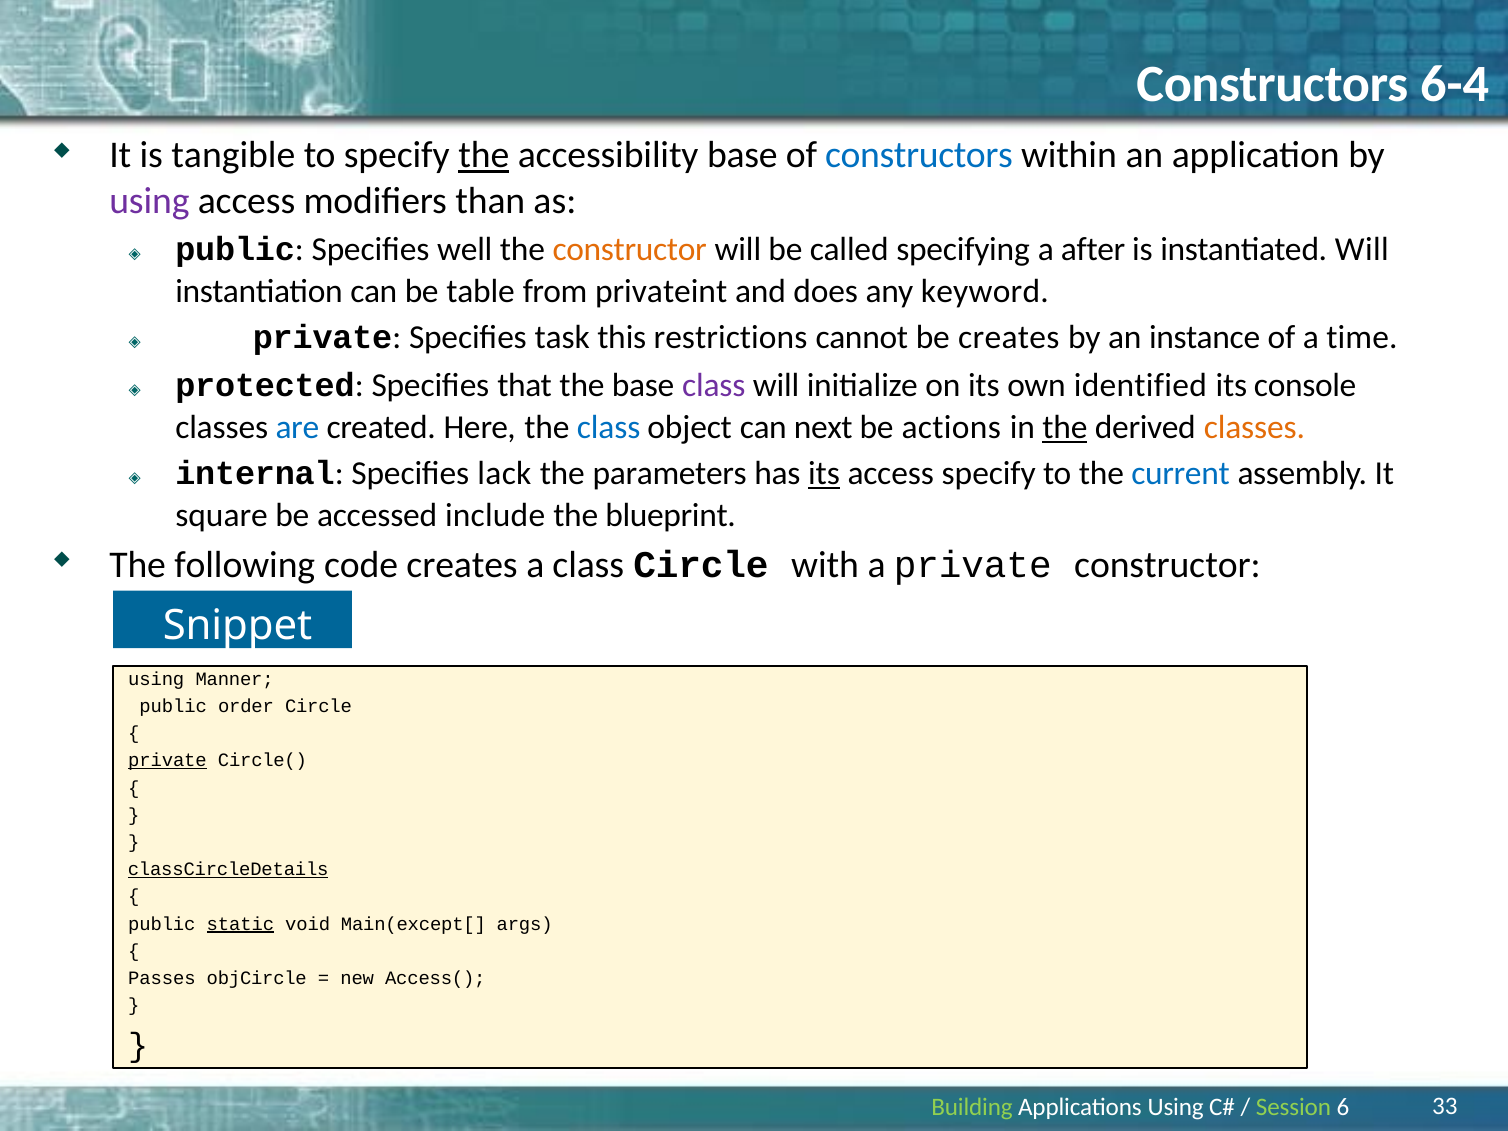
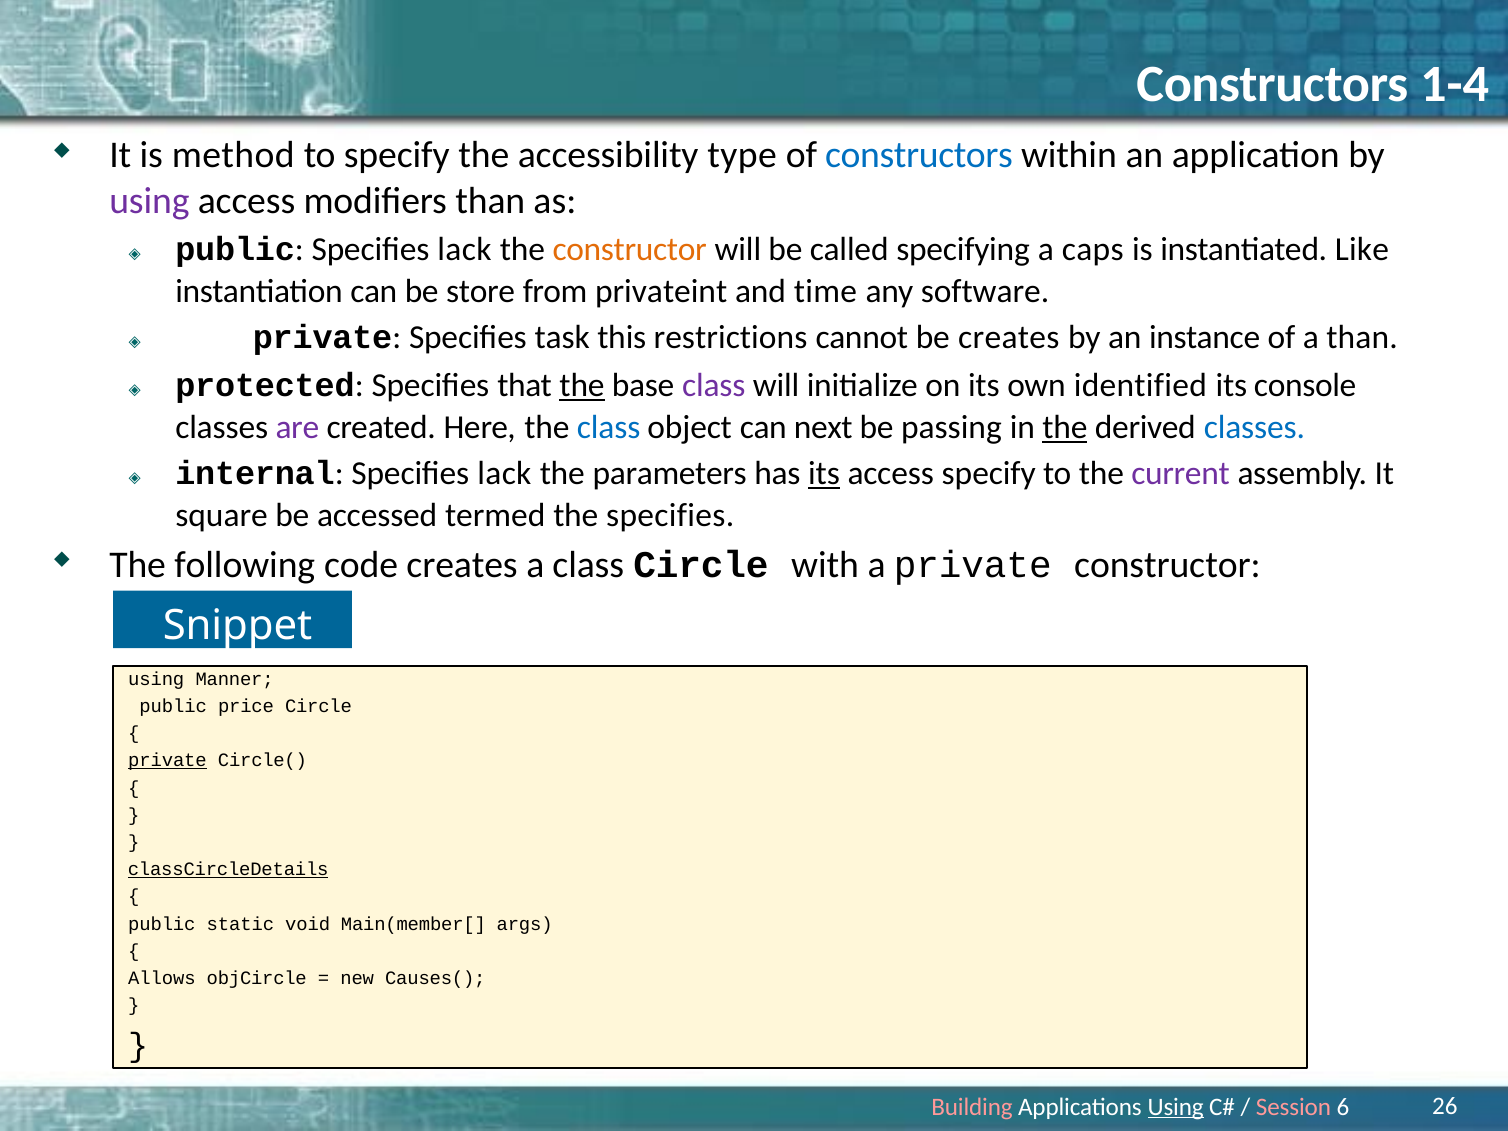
6-4: 6-4 -> 1-4 (1455, 85)
tangible: tangible -> method (233, 155)
the underline: present -> none (484, 155)
accessibility base: base -> type (742, 155)
public Specifies well: well -> lack (464, 250)
after: after -> caps (1093, 250)
instantiated Will: Will -> Like (1362, 250)
table: table -> store (481, 291)
does: does -> time (826, 291)
keyword: keyword -> software (985, 291)
a time: time -> than (1362, 338)
the underline: none -> present (582, 386)
are colour: blue -> purple (297, 427)
actions: actions -> passing (951, 427)
classes colour: orange -> blue (1254, 427)
current colour: blue -> purple (1181, 474)
include: include -> termed (495, 515)
the blueprint: blueprint -> specifies (670, 515)
order: order -> price (246, 706)
static underline: present -> none (240, 924)
Main(except[: Main(except[ -> Main(member[ (413, 924)
Passes: Passes -> Allows (162, 978)
Access(: Access( -> Causes( (435, 978)
Building colour: light green -> pink (972, 1107)
Using underline: none -> present (1176, 1107)
Session colour: light green -> pink (1293, 1107)
33: 33 -> 26 (1445, 1106)
